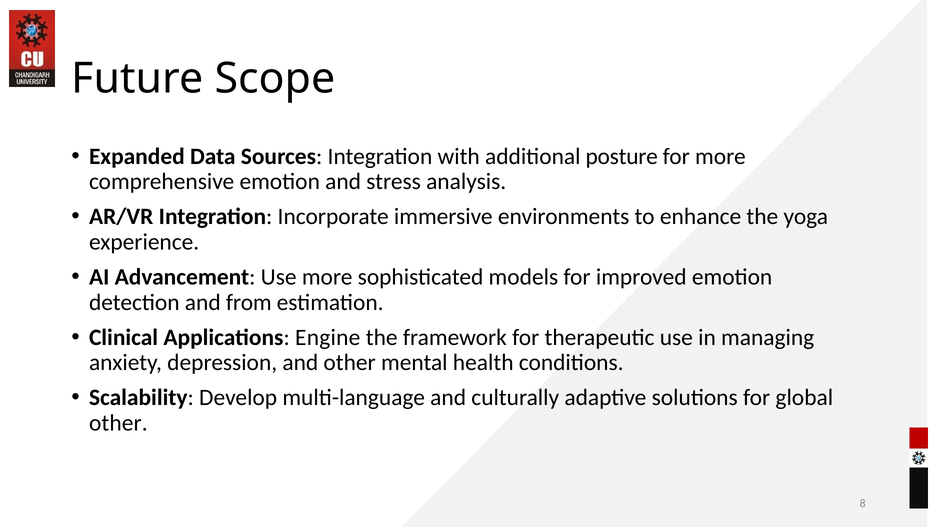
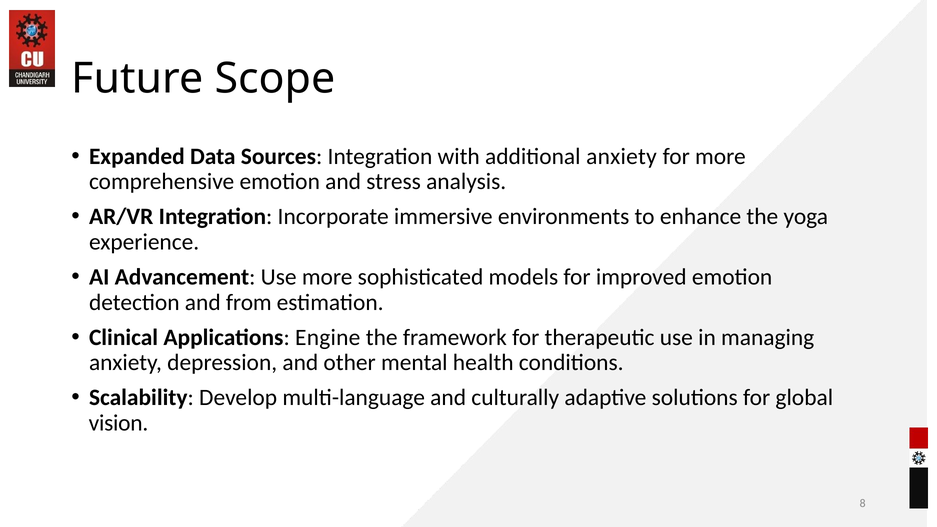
additional posture: posture -> anxiety (621, 156)
other: other -> vision (119, 423)
